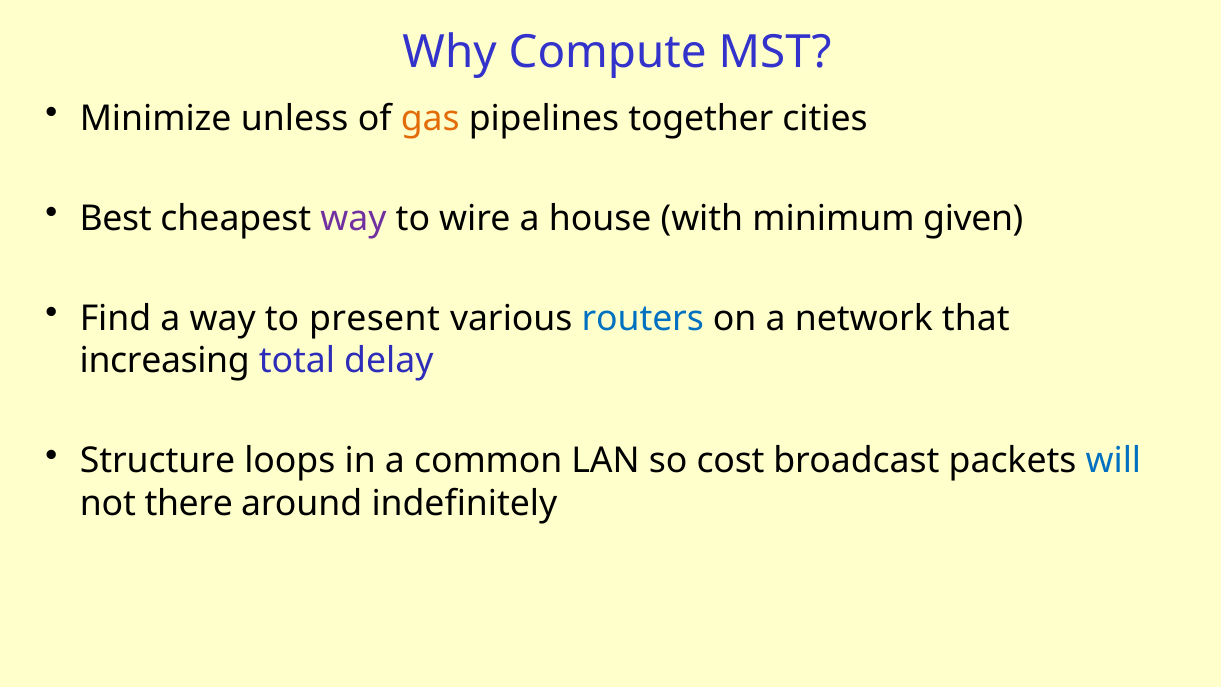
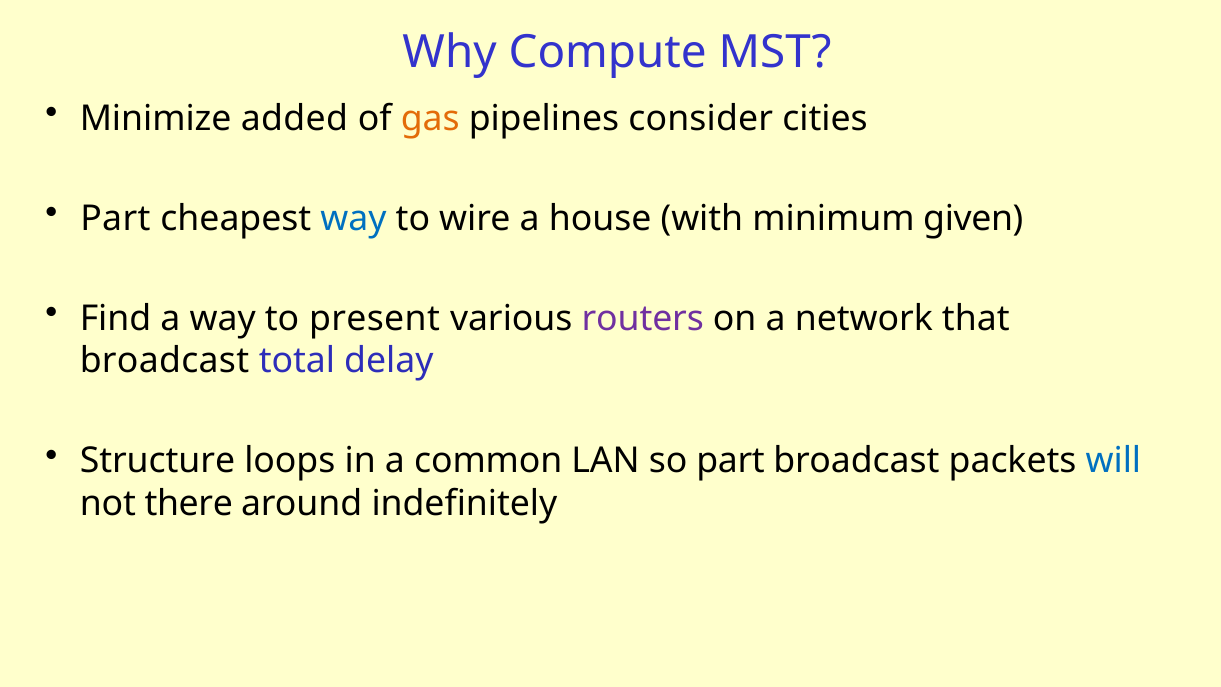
unless: unless -> added (294, 119)
together: together -> consider (701, 119)
Best: Best -> Part (115, 219)
way colour: purple -> blue (353, 219)
routers colour: blue -> purple (643, 318)
increasing: increasing -> broadcast (164, 361)
so cost: cost -> part (731, 461)
